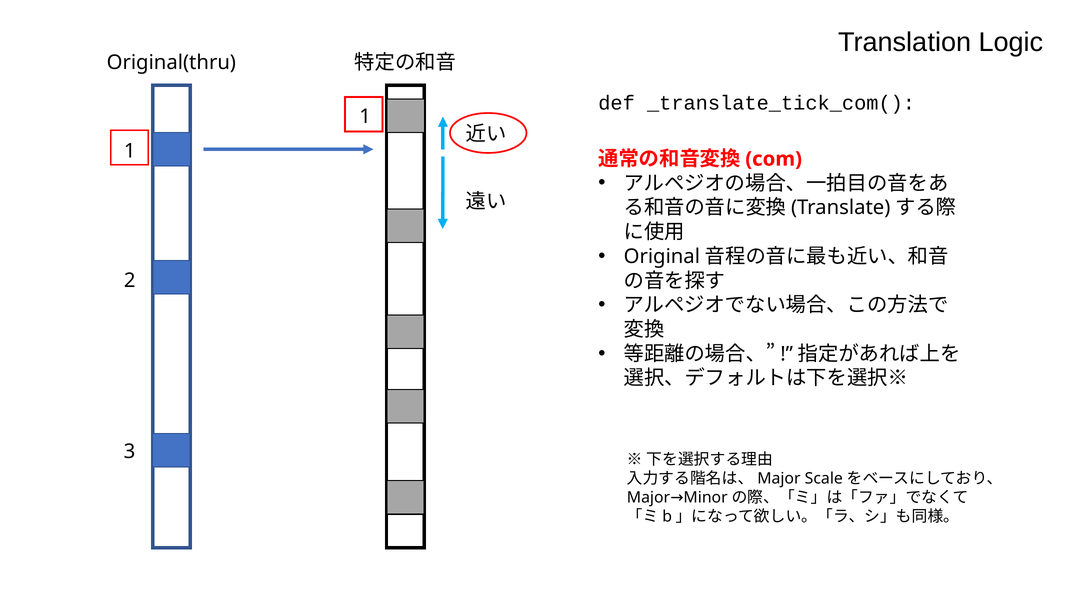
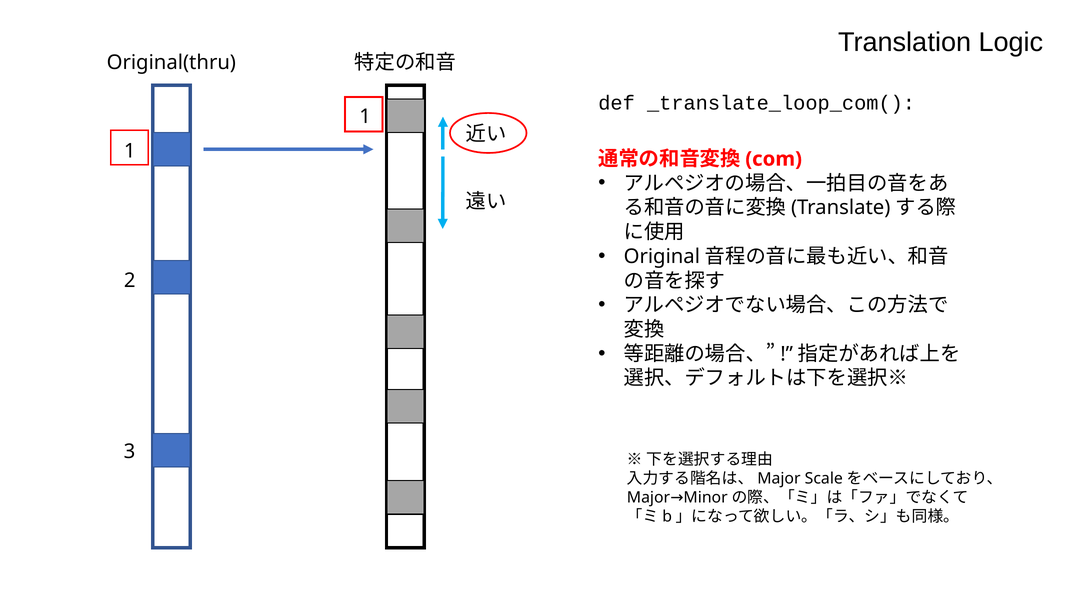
_translate_tick_com(: _translate_tick_com( -> _translate_loop_com( (781, 103)
